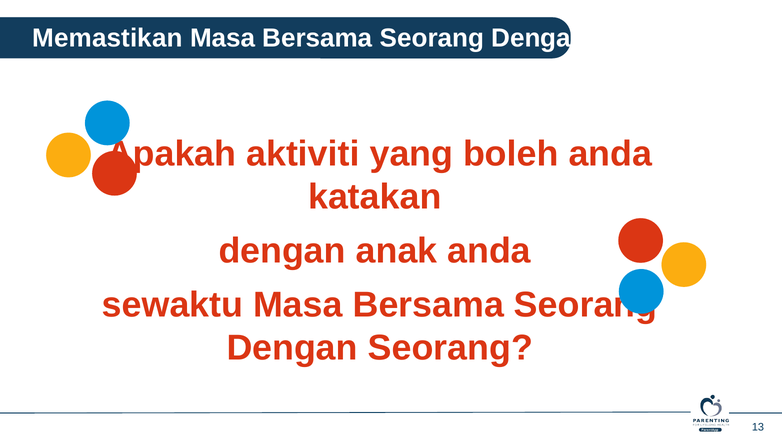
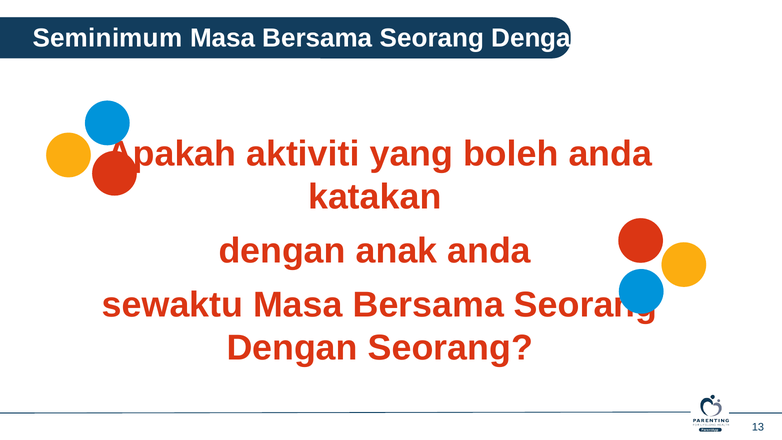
Memastikan: Memastikan -> Seminimum (107, 38)
